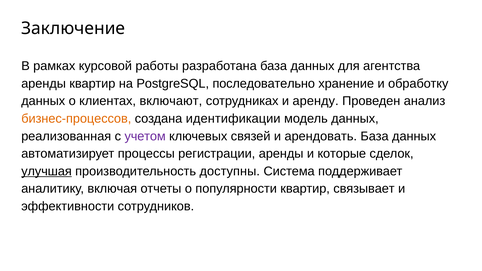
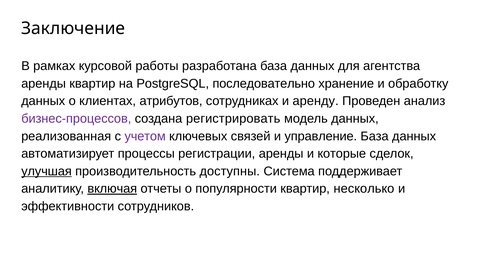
включают: включают -> атрибутов (171, 101)
бизнес-процессов colour: orange -> purple (76, 119)
идентификации: идентификации -> регистрировать (233, 119)
арендовать: арендовать -> управление (321, 136)
включая underline: none -> present (112, 189)
связывает: связывает -> несколько (364, 189)
